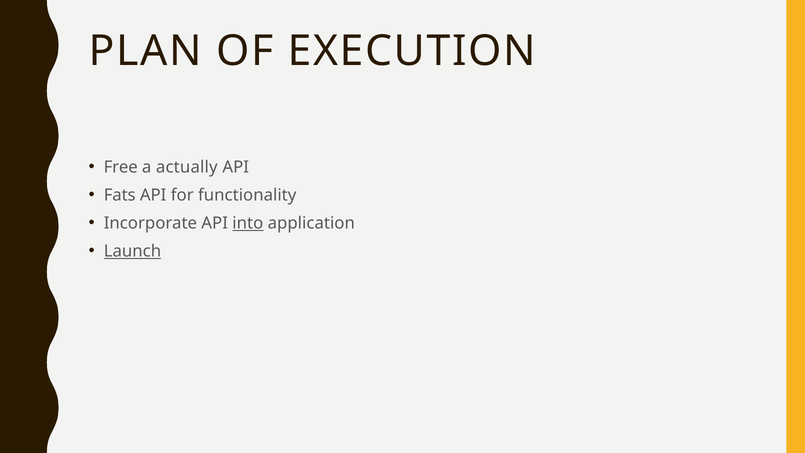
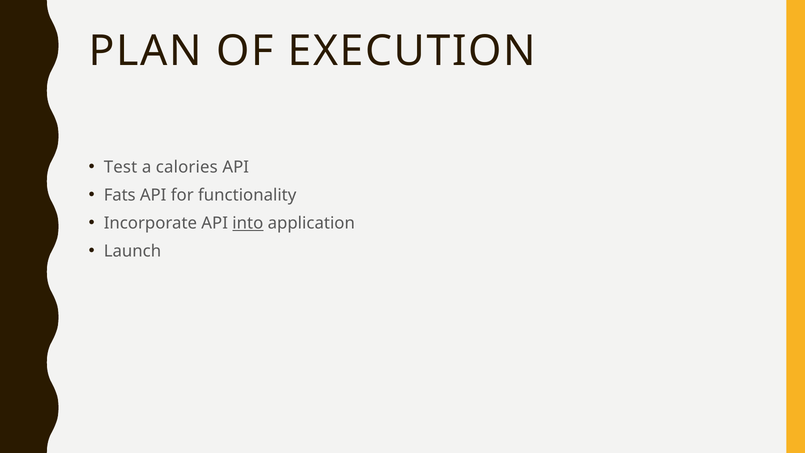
Free: Free -> Test (121, 167)
actually: actually -> calories (187, 167)
Launch underline: present -> none (132, 251)
